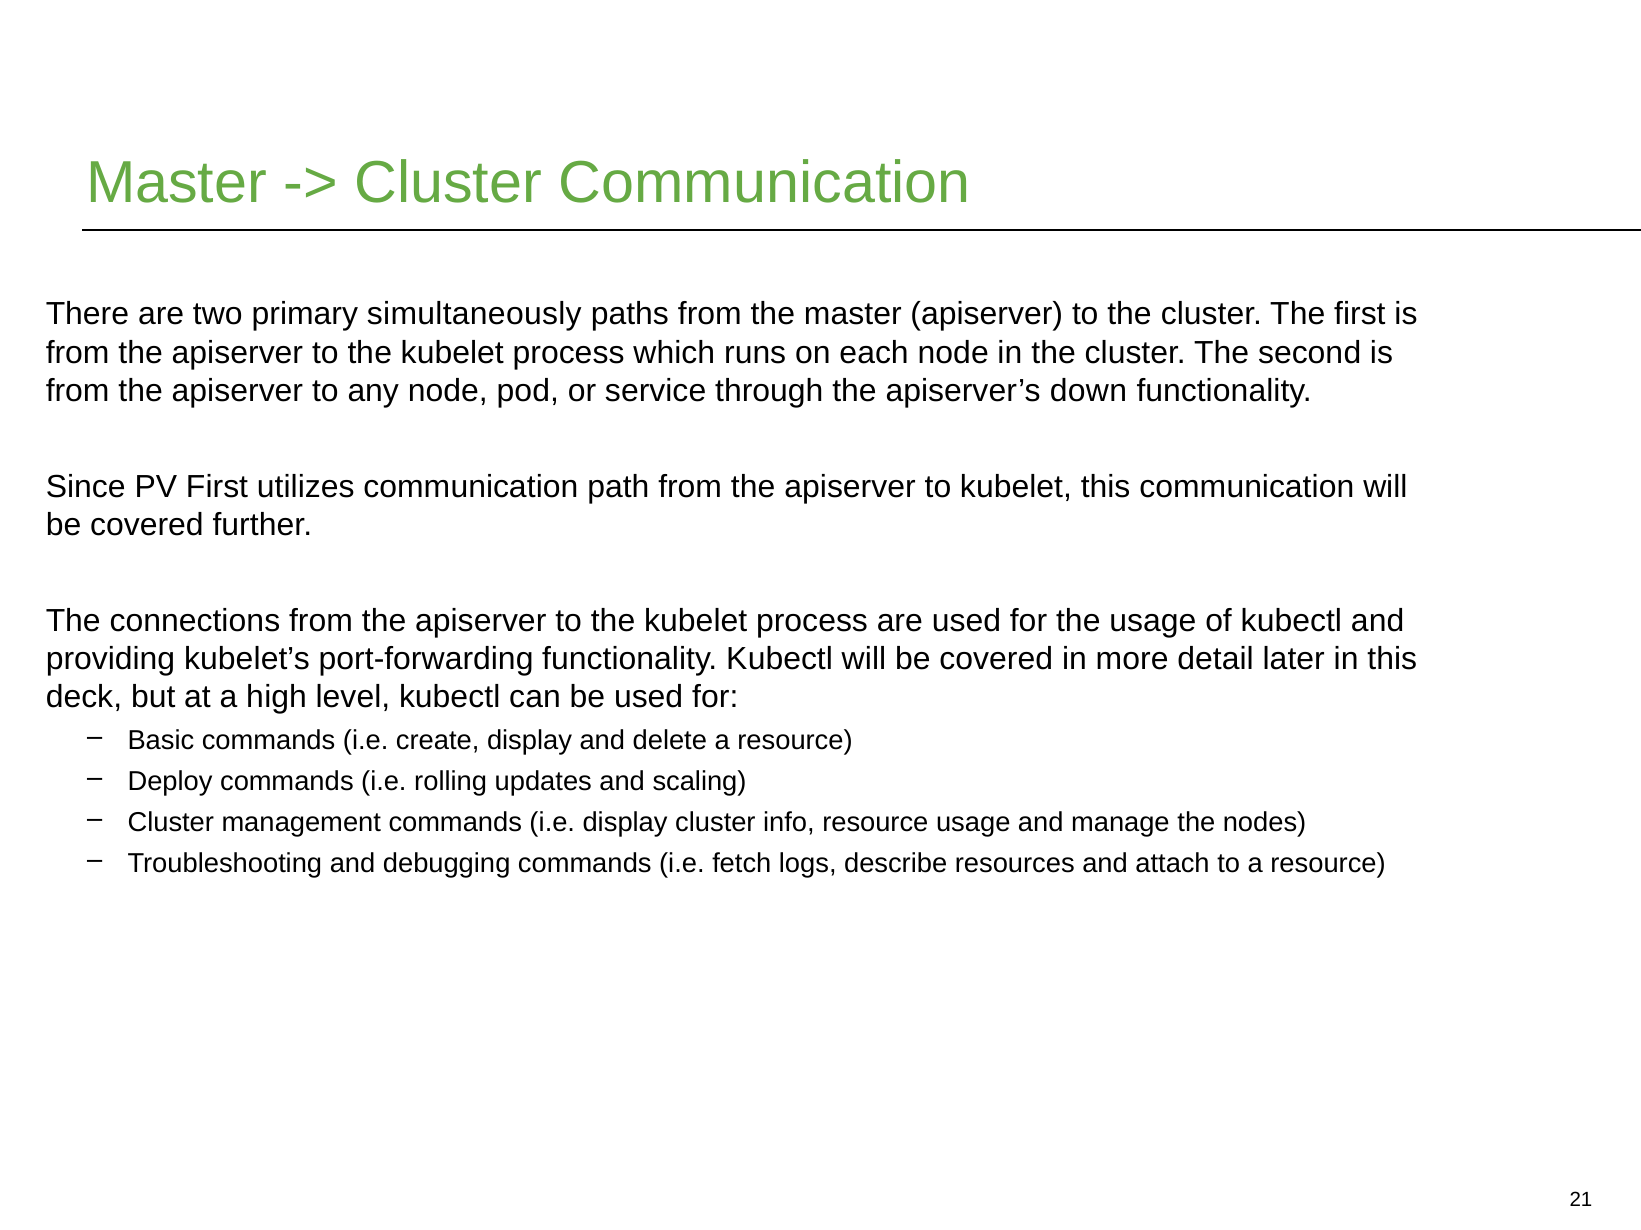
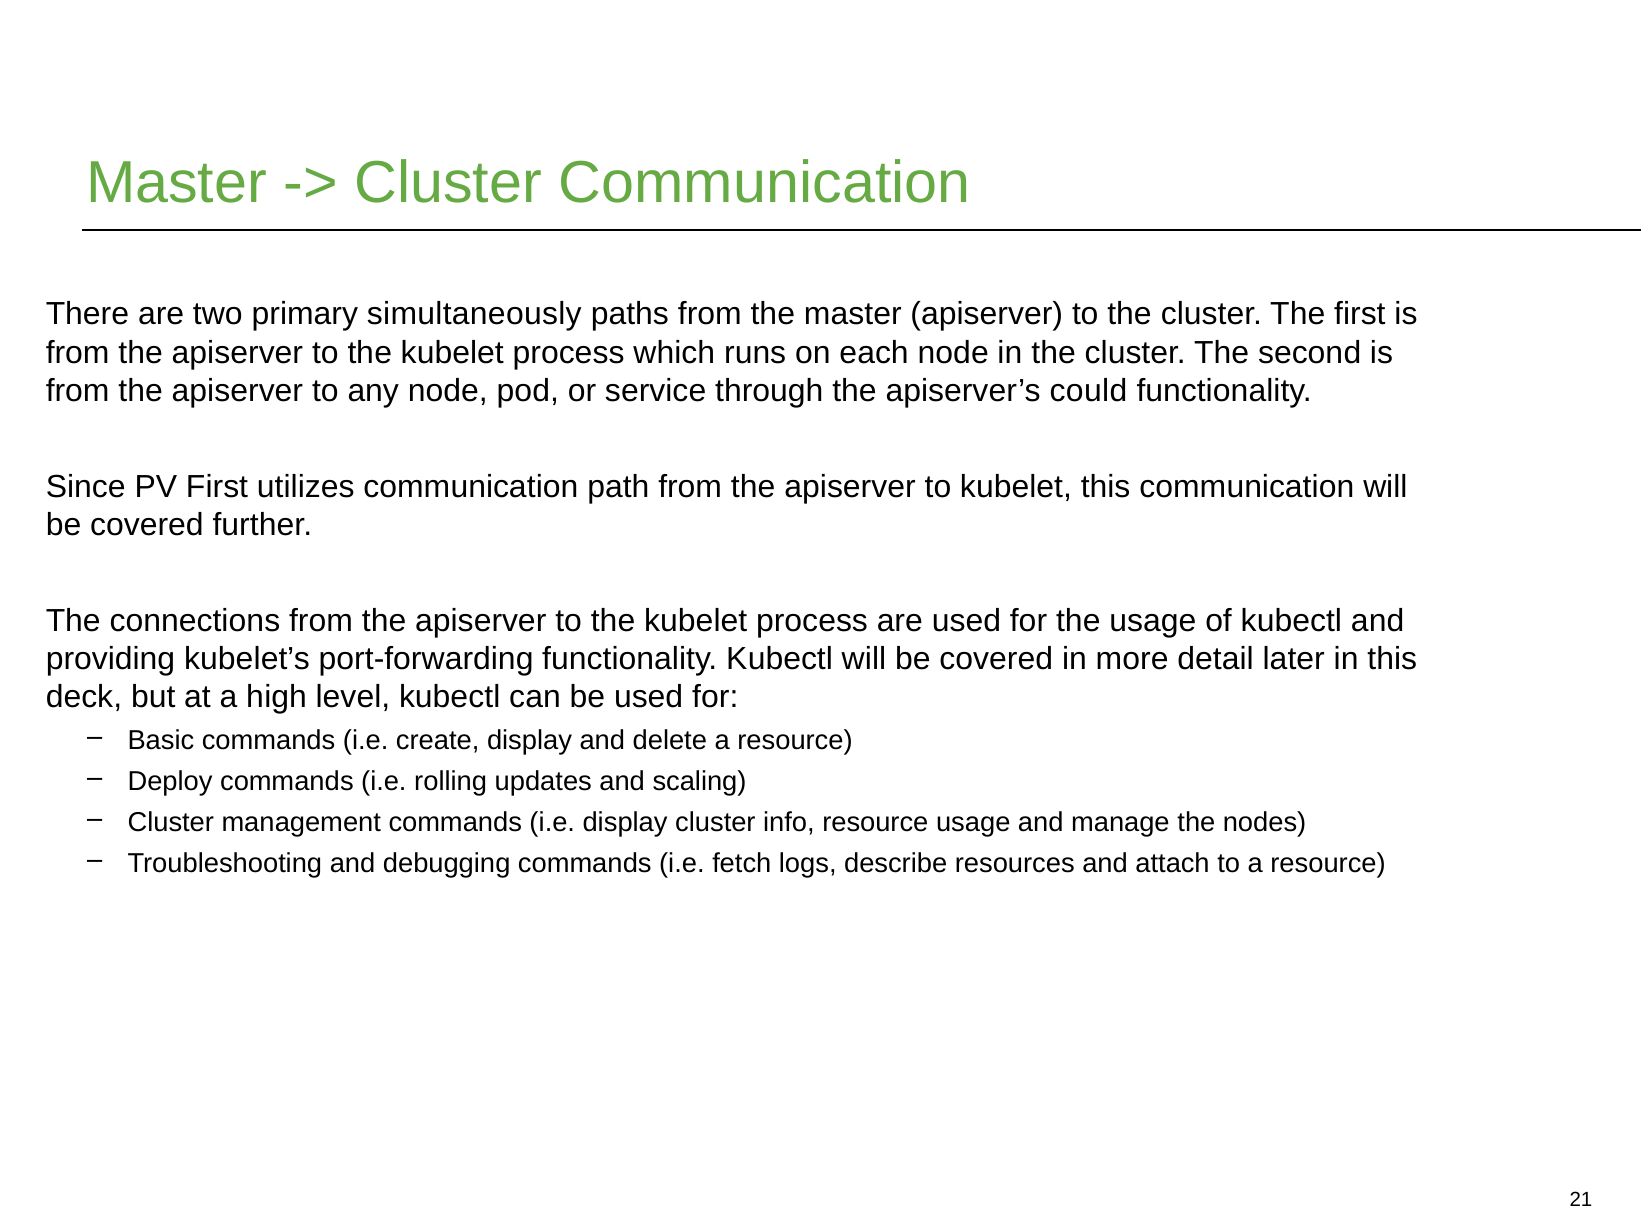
down: down -> could (1088, 391)
